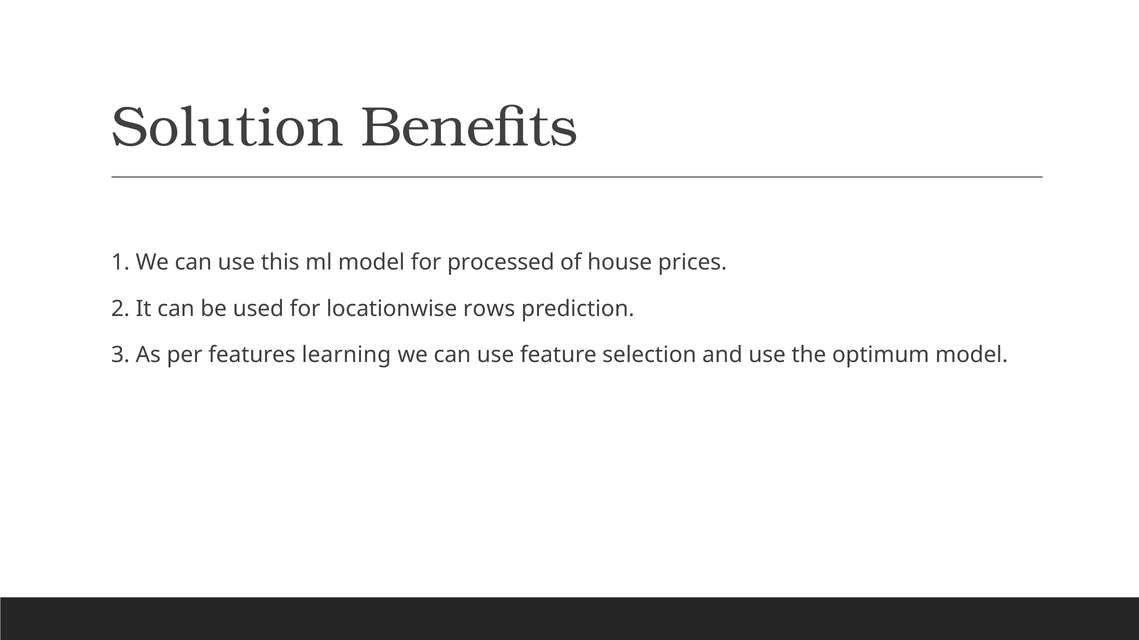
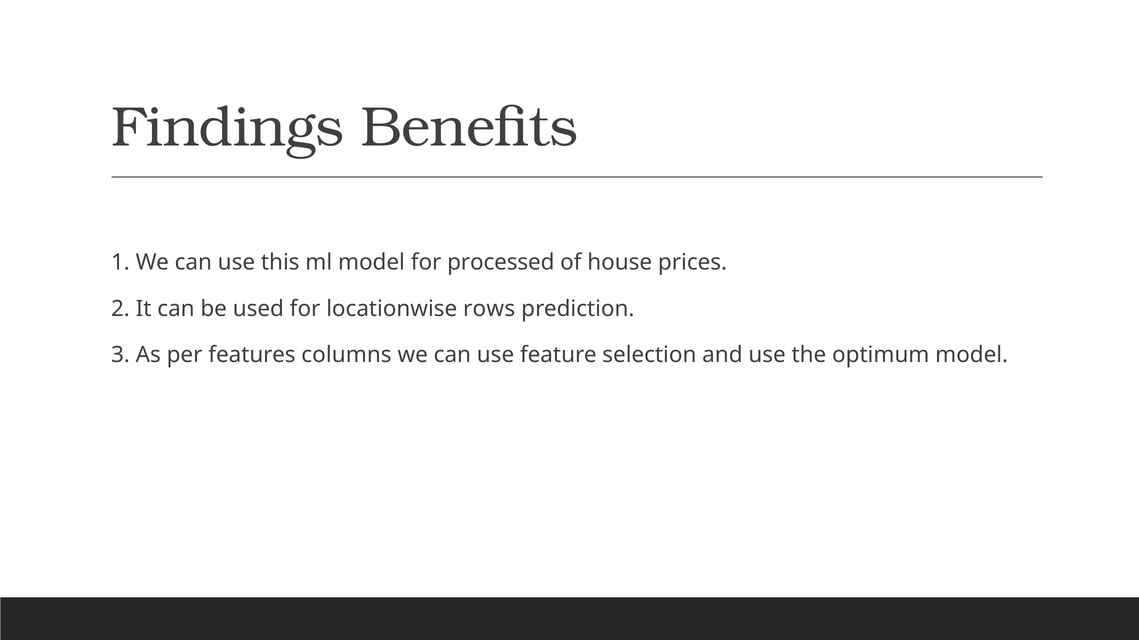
Solution: Solution -> Findings (228, 128)
learning: learning -> columns (347, 355)
